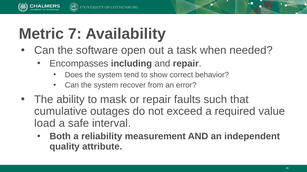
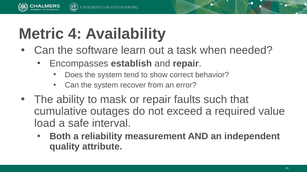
7: 7 -> 4 (75, 34)
open: open -> learn (133, 51)
including: including -> establish (131, 64)
